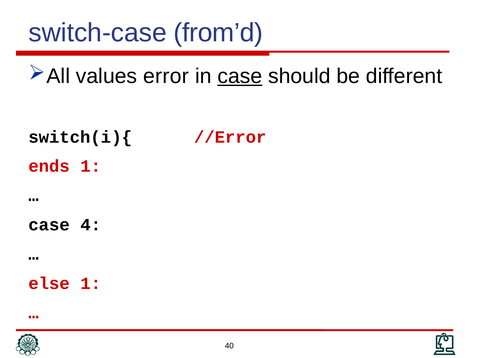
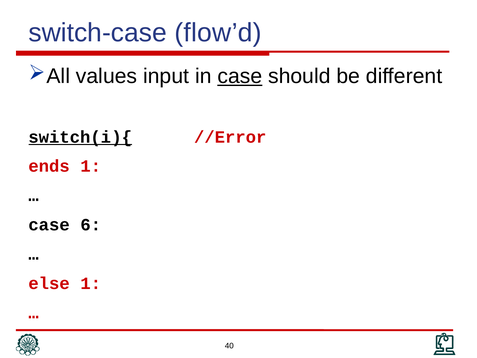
from’d: from’d -> flow’d (218, 33)
error: error -> input (166, 76)
switch(i){ underline: none -> present (80, 137)
4: 4 -> 6 (91, 225)
